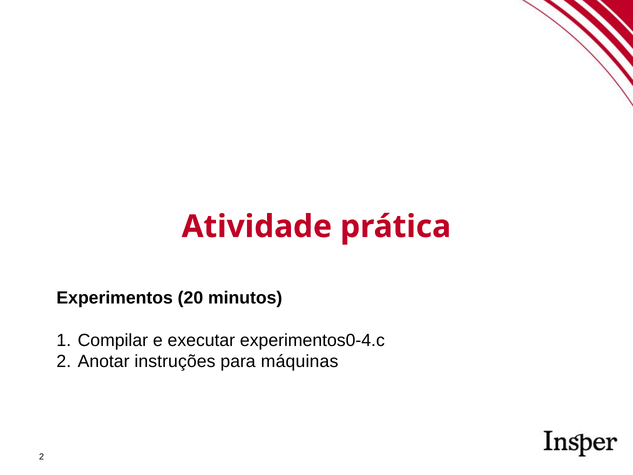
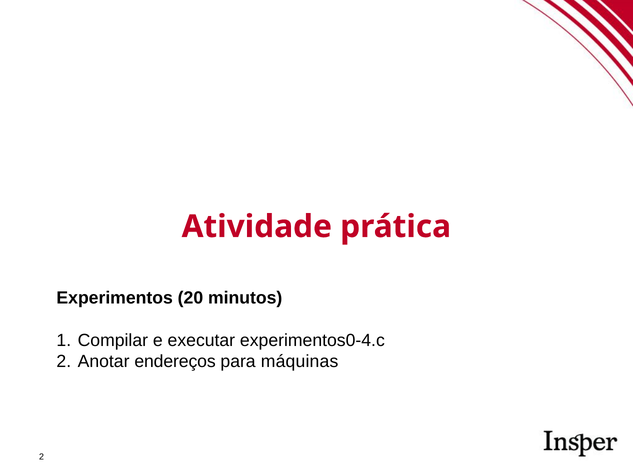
instruções: instruções -> endereços (175, 361)
